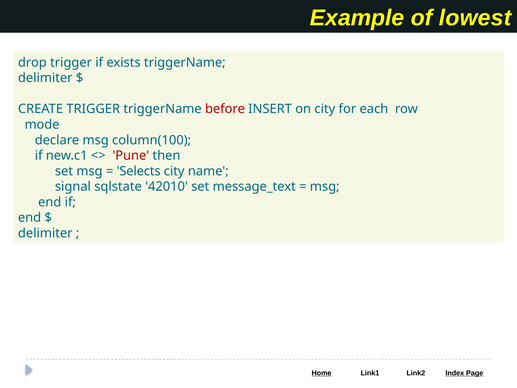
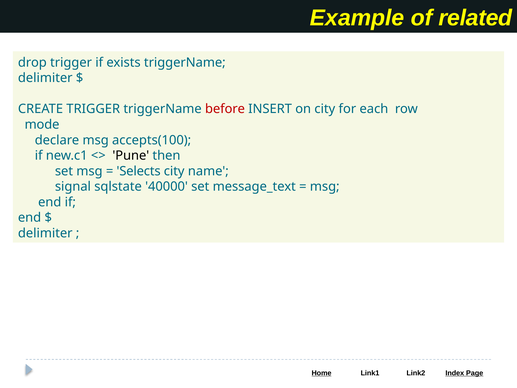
lowest: lowest -> related (475, 18)
column(100: column(100 -> accepts(100 (152, 140)
Pune colour: red -> black (131, 155)
42010: 42010 -> 40000 (167, 187)
